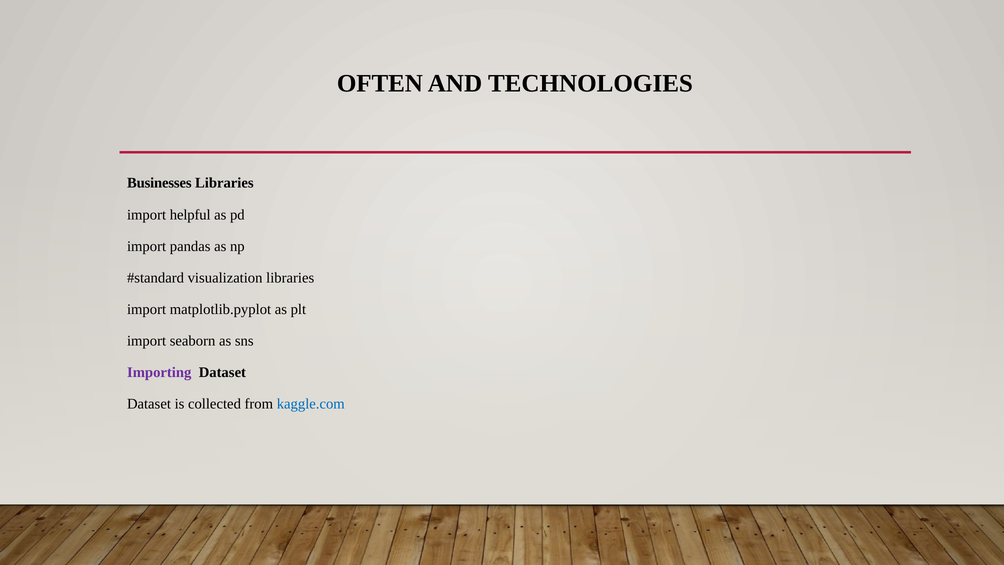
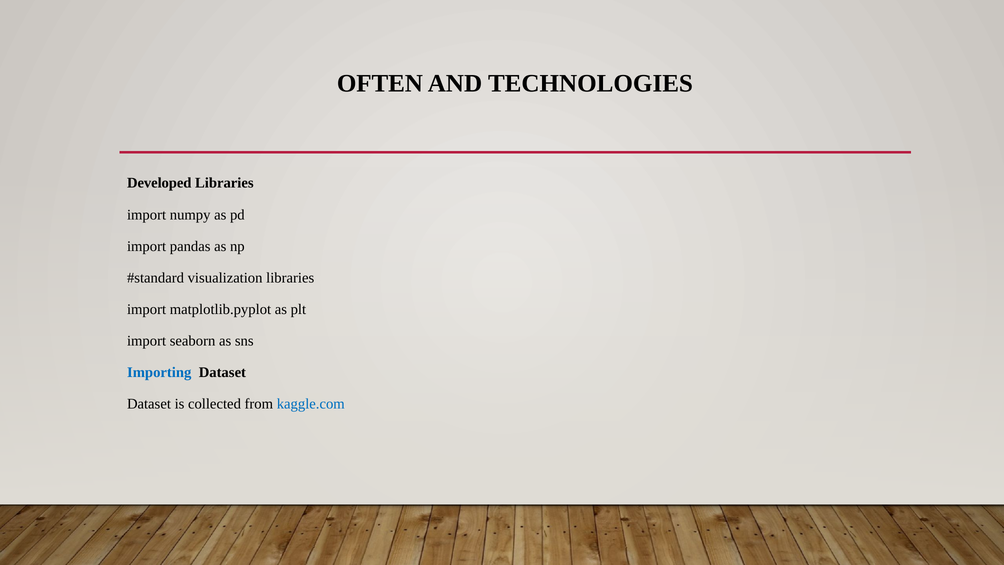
Businesses: Businesses -> Developed (159, 183)
helpful: helpful -> numpy (190, 215)
Importing colour: purple -> blue (159, 372)
